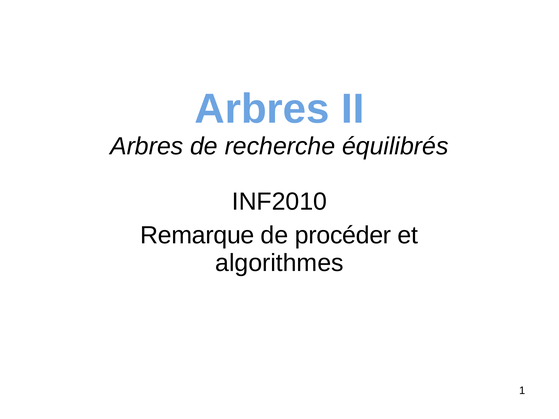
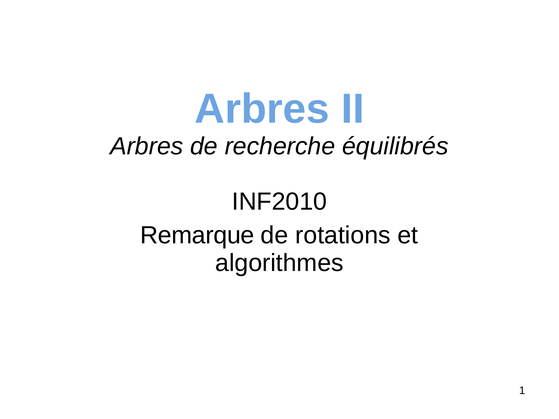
procéder: procéder -> rotations (343, 236)
